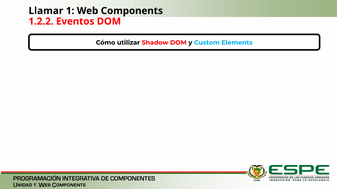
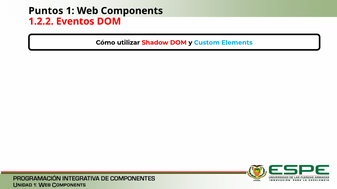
Llamar: Llamar -> Puntos (46, 11)
